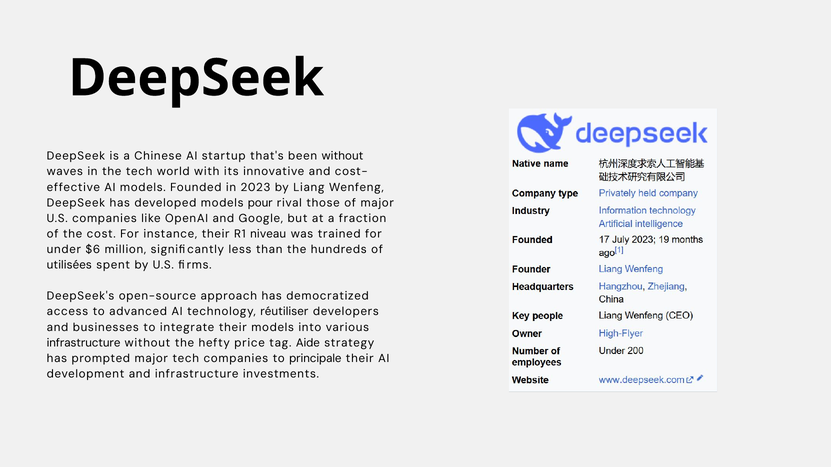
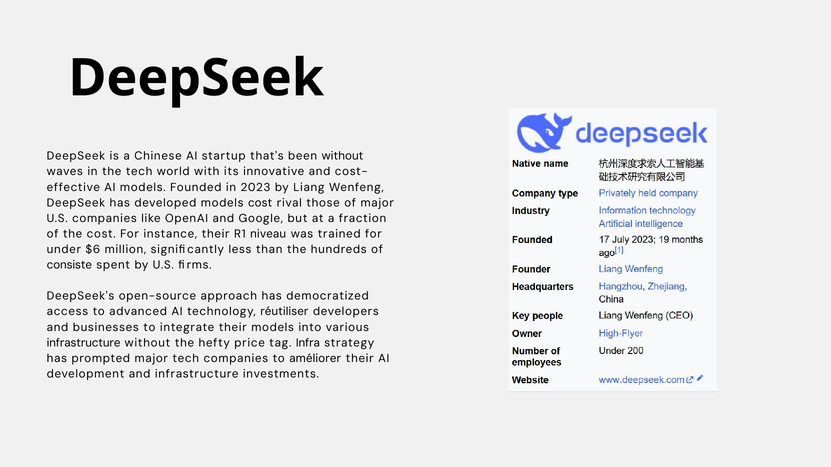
models pour: pour -> cost (260, 203)
utilisées: utilisées -> consiste (69, 265)
Aide: Aide -> Infra (308, 343)
principale: principale -> améliorer (315, 359)
